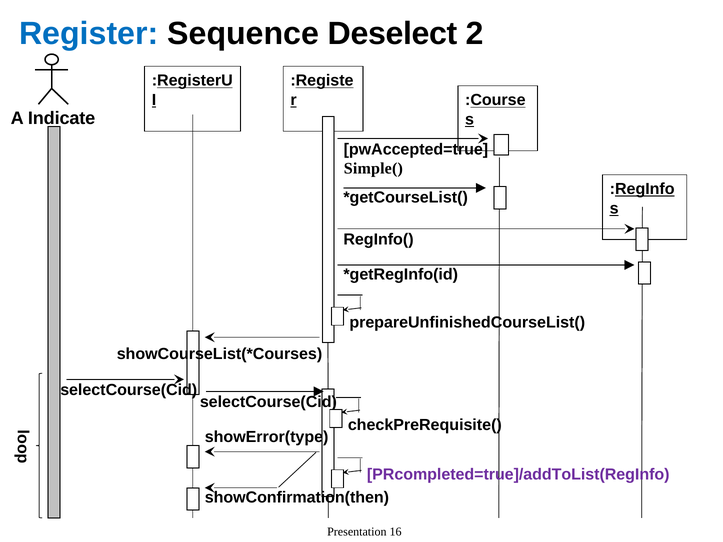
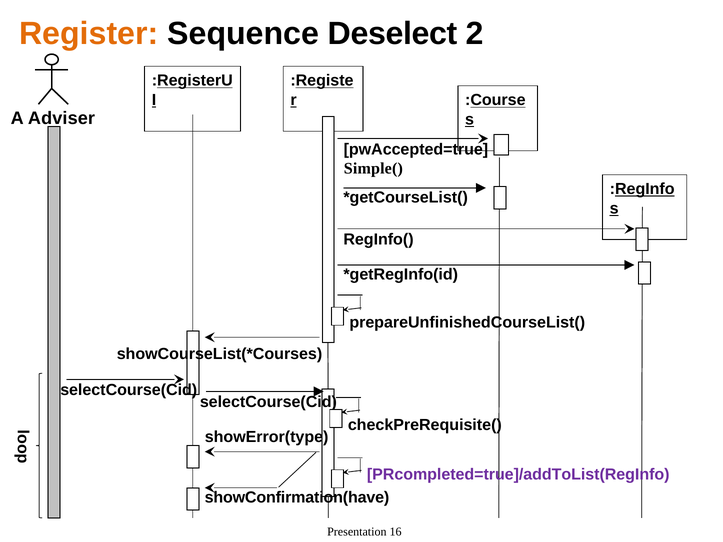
Register colour: blue -> orange (89, 34)
Indicate: Indicate -> Adviser (61, 118)
showConfirmation(then: showConfirmation(then -> showConfirmation(have (297, 498)
